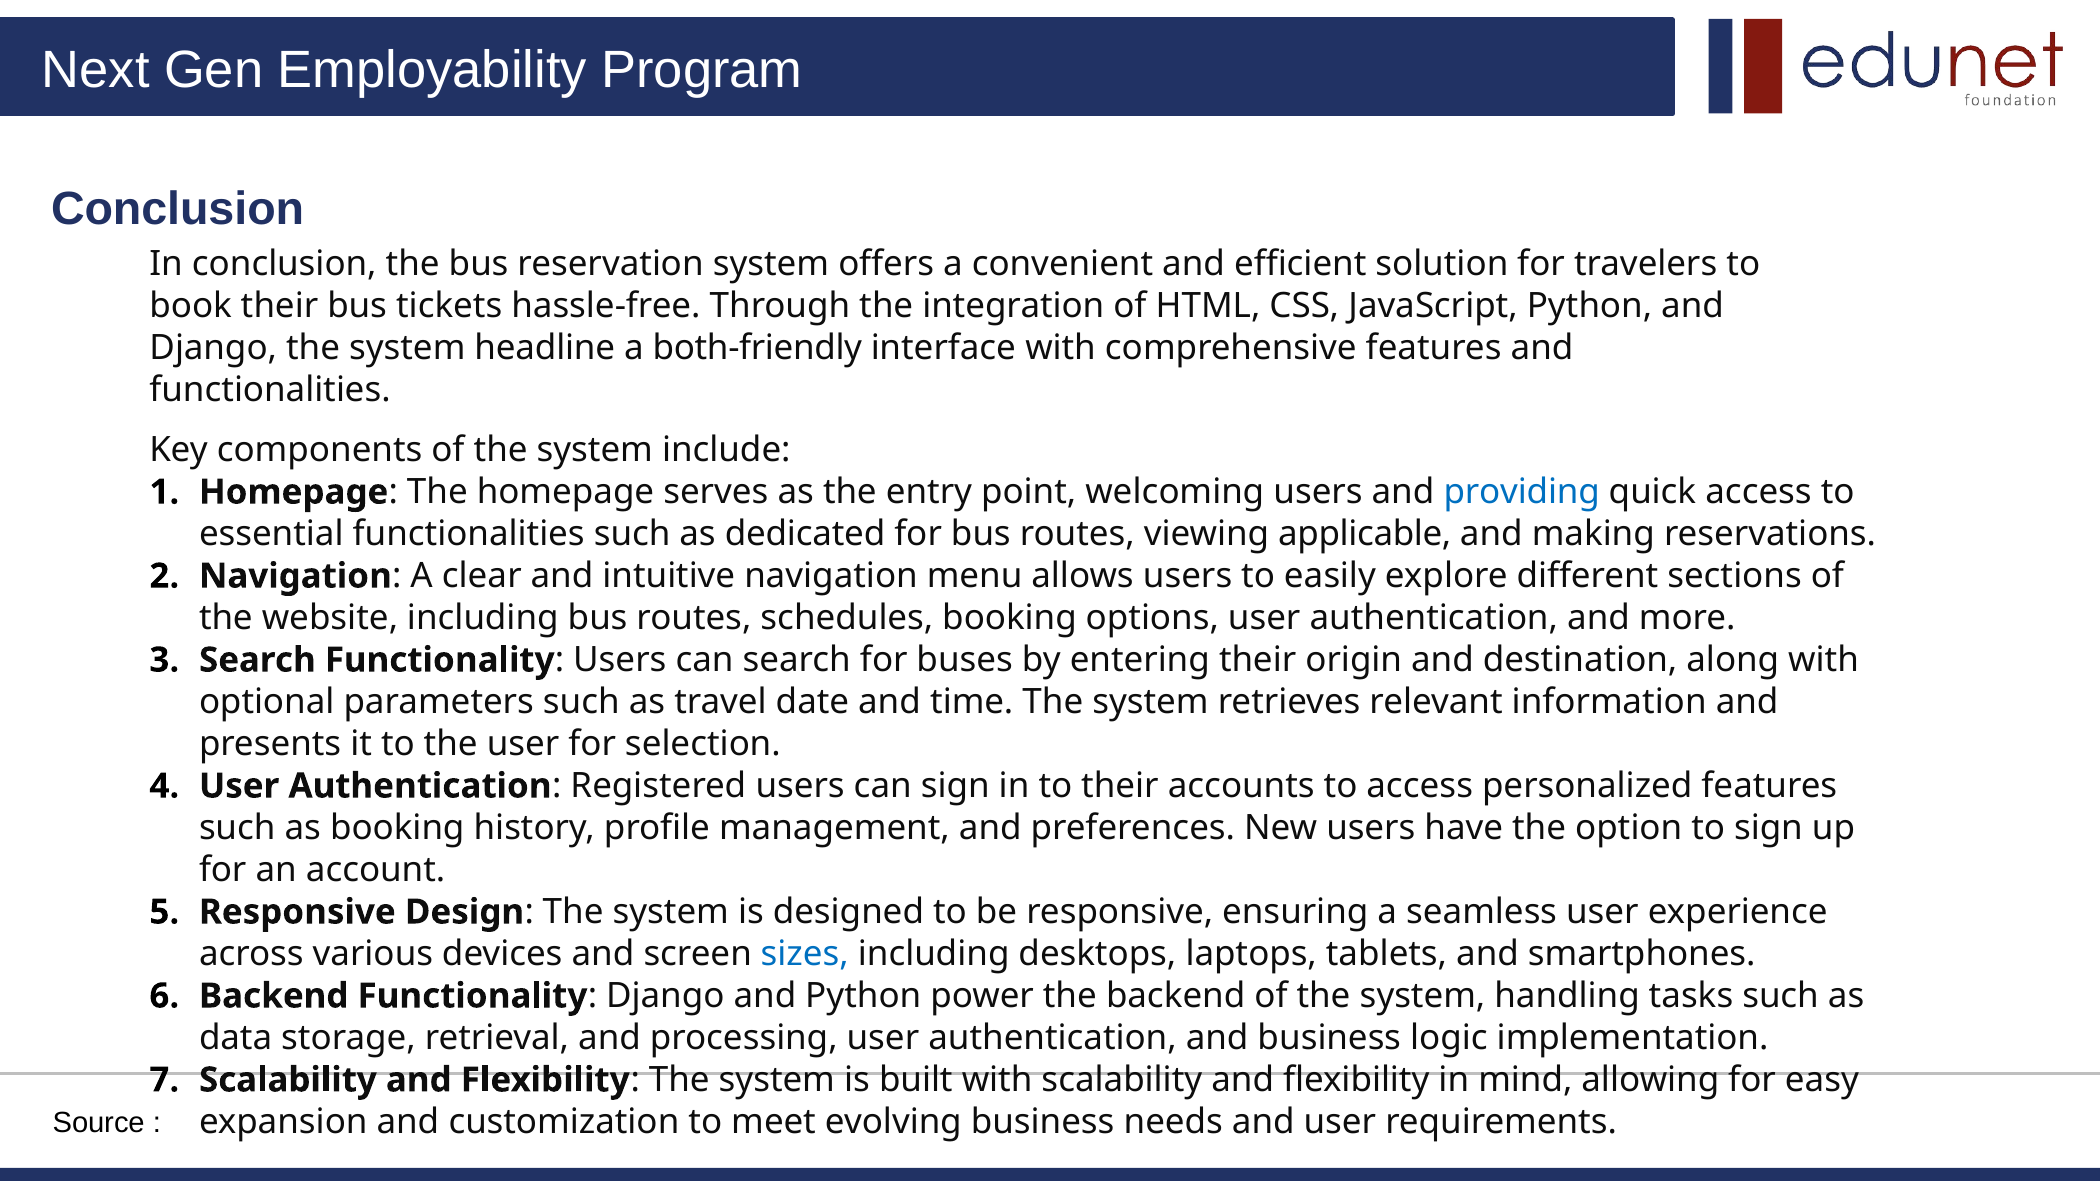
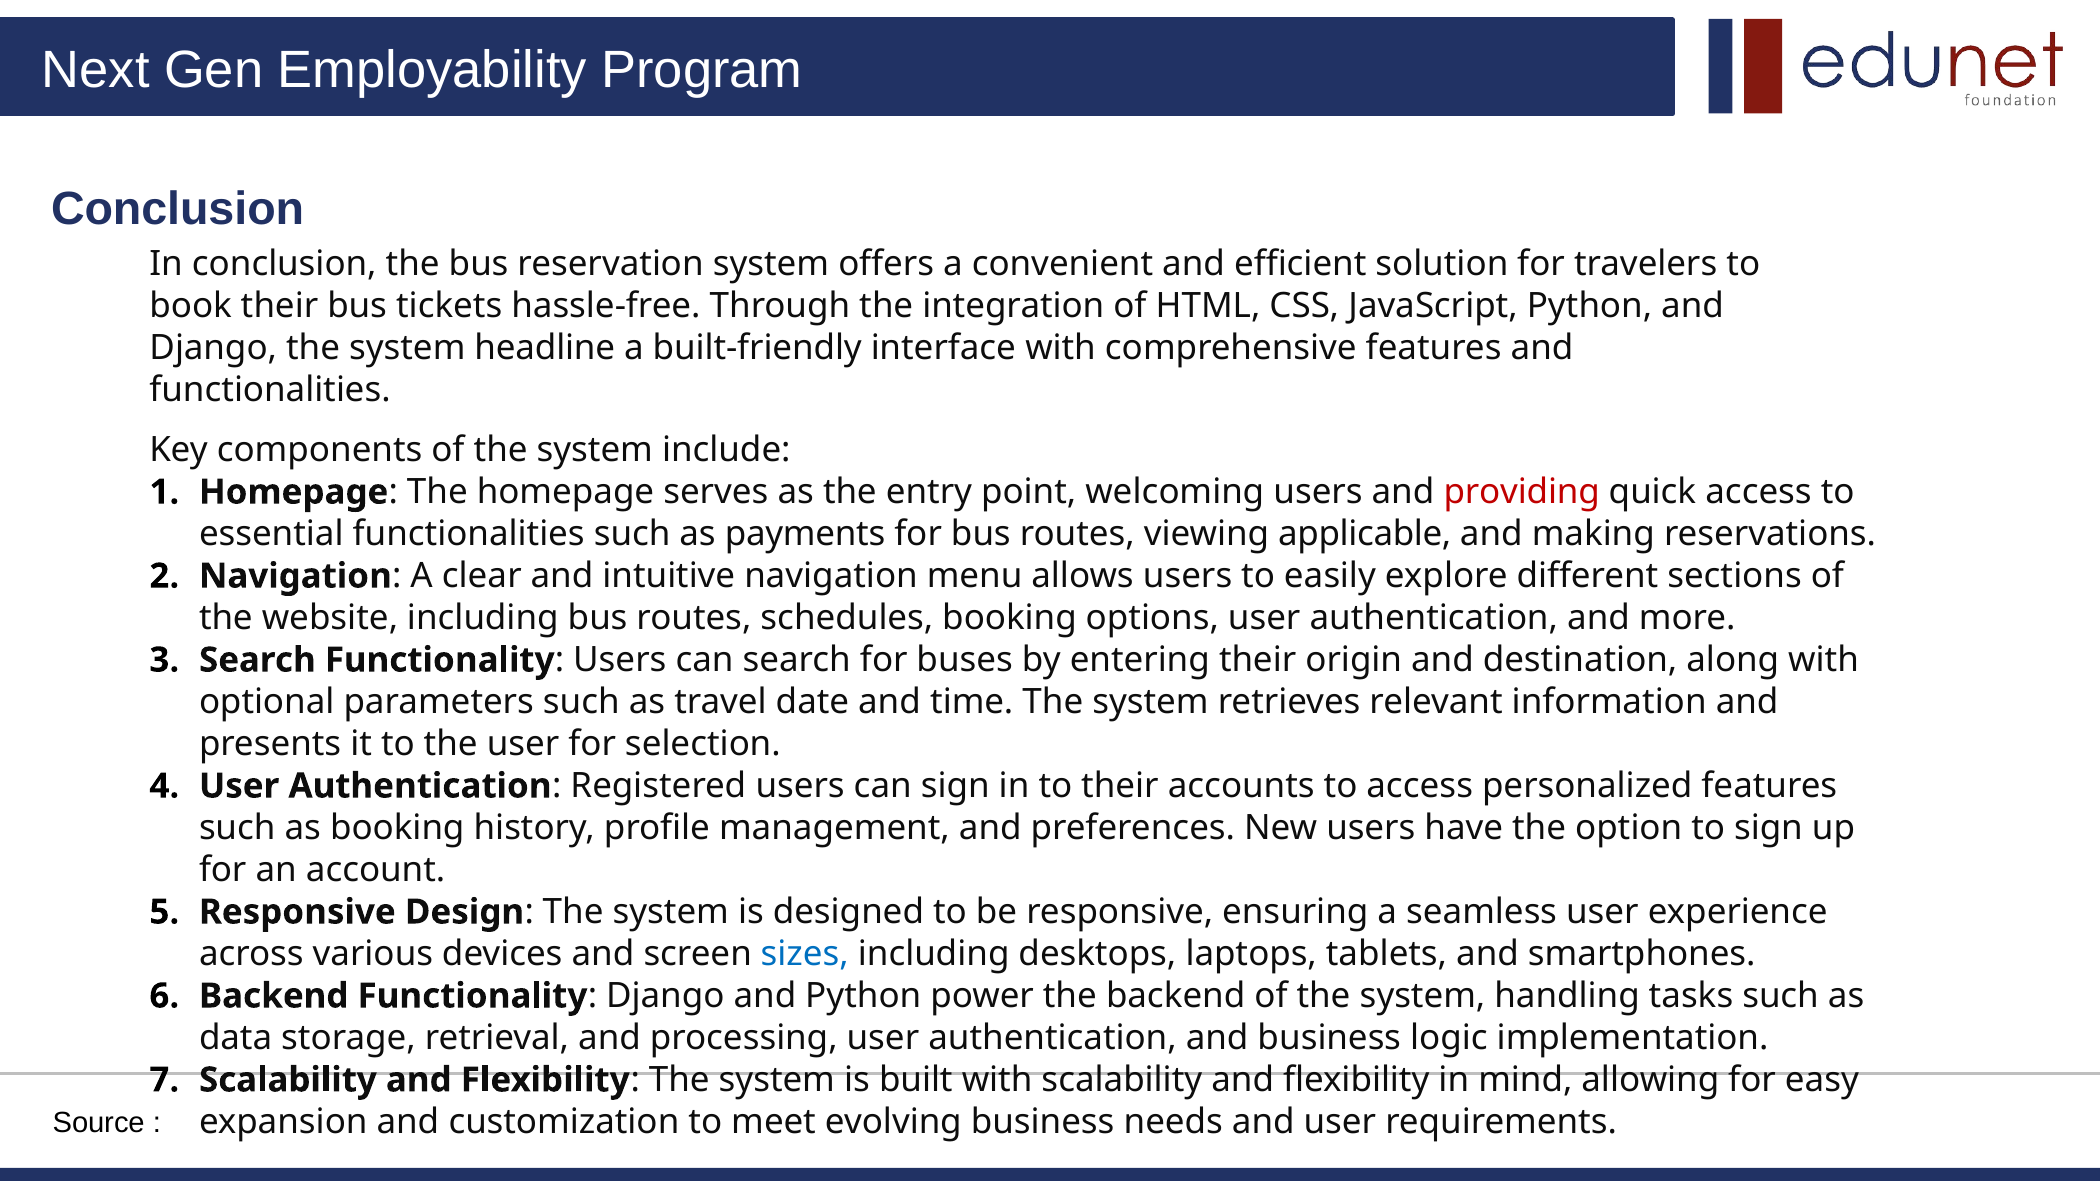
both-friendly: both-friendly -> built-friendly (757, 348)
providing colour: blue -> red (1522, 492)
dedicated: dedicated -> payments (805, 534)
